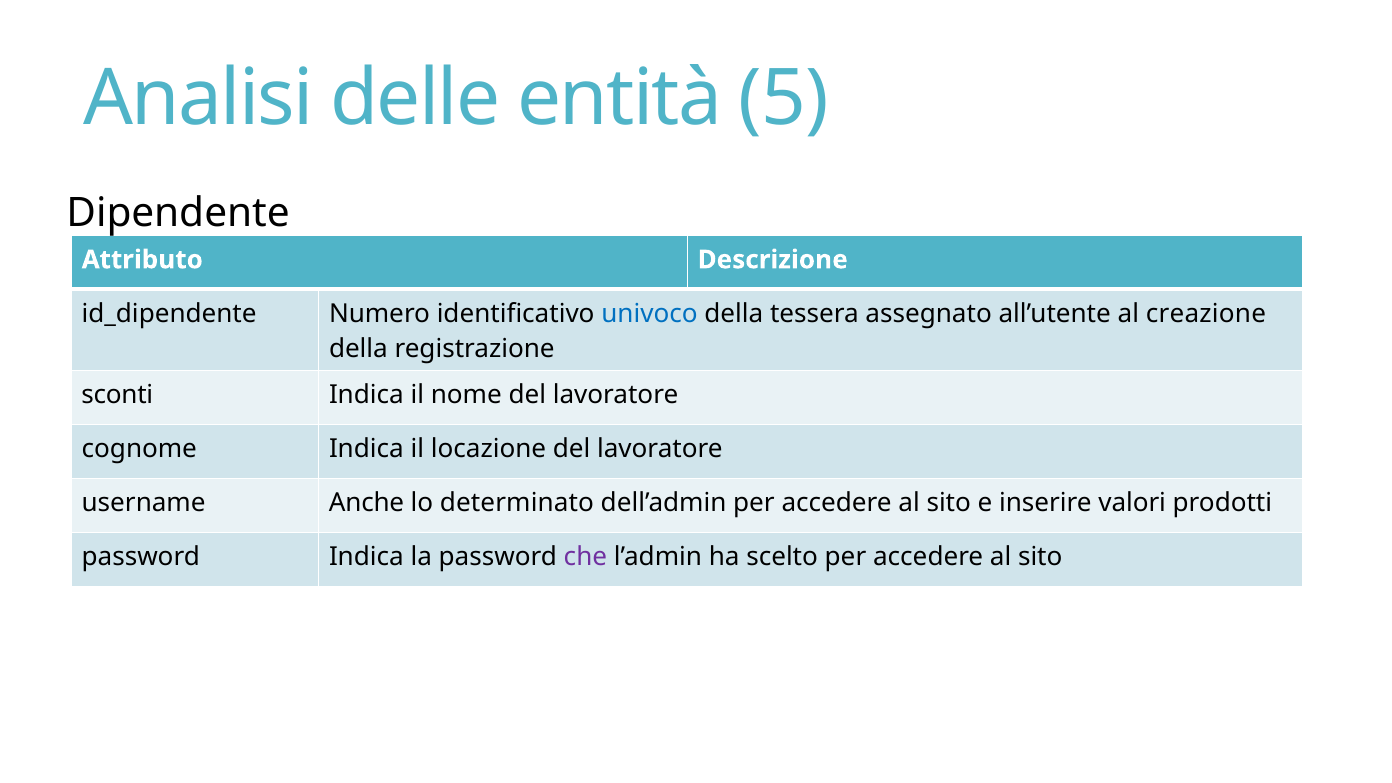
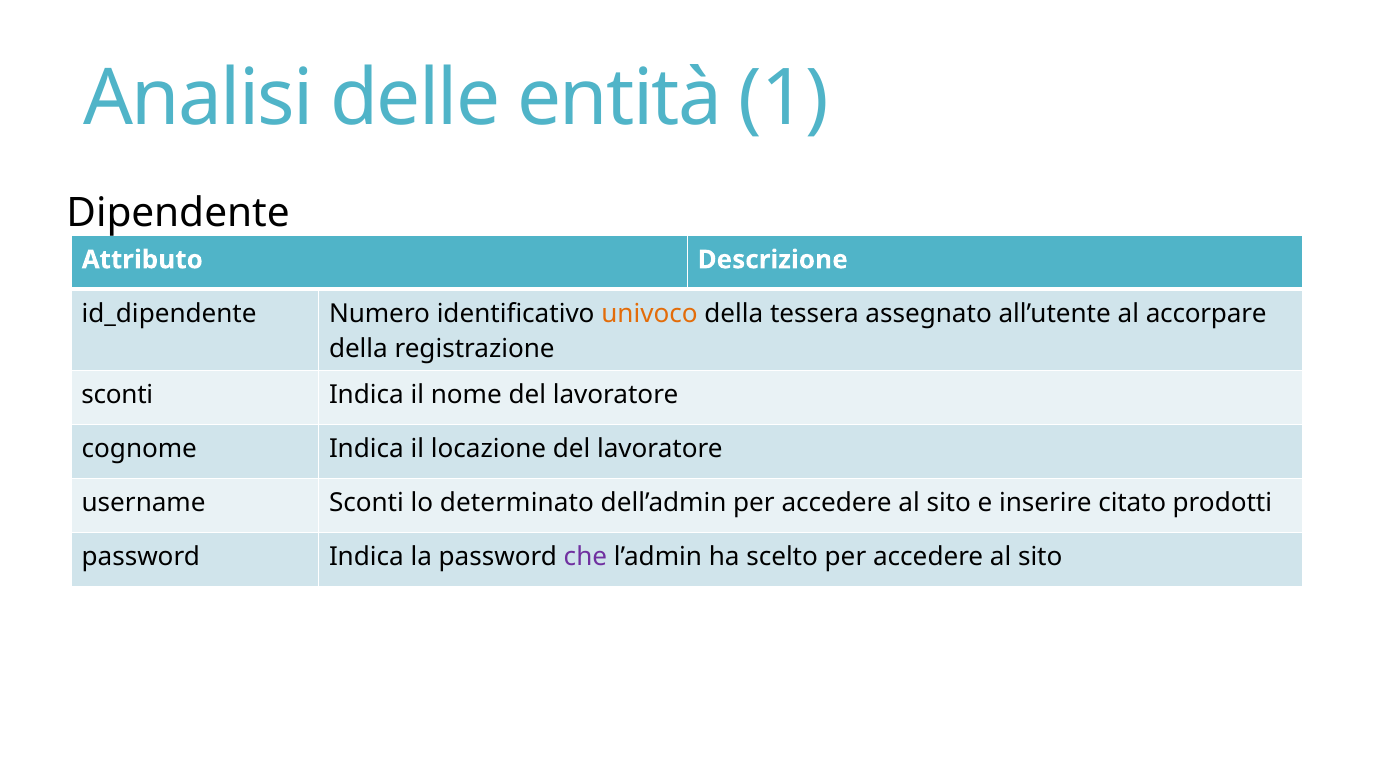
5: 5 -> 1 (783, 99)
univoco colour: blue -> orange (649, 314)
creazione: creazione -> accorpare (1206, 314)
username Anche: Anche -> Sconti (366, 503)
valori: valori -> citato (1132, 503)
